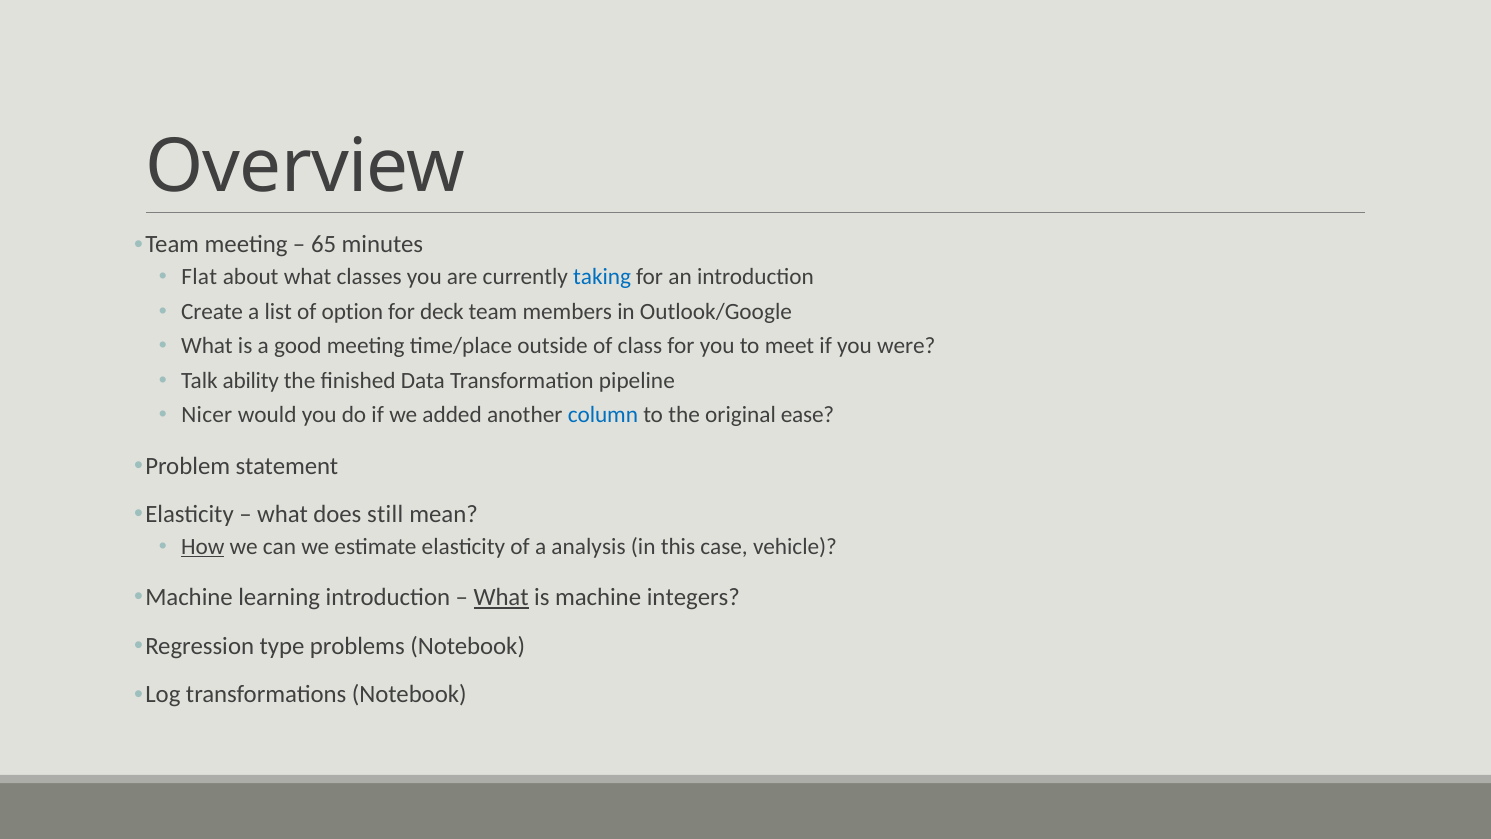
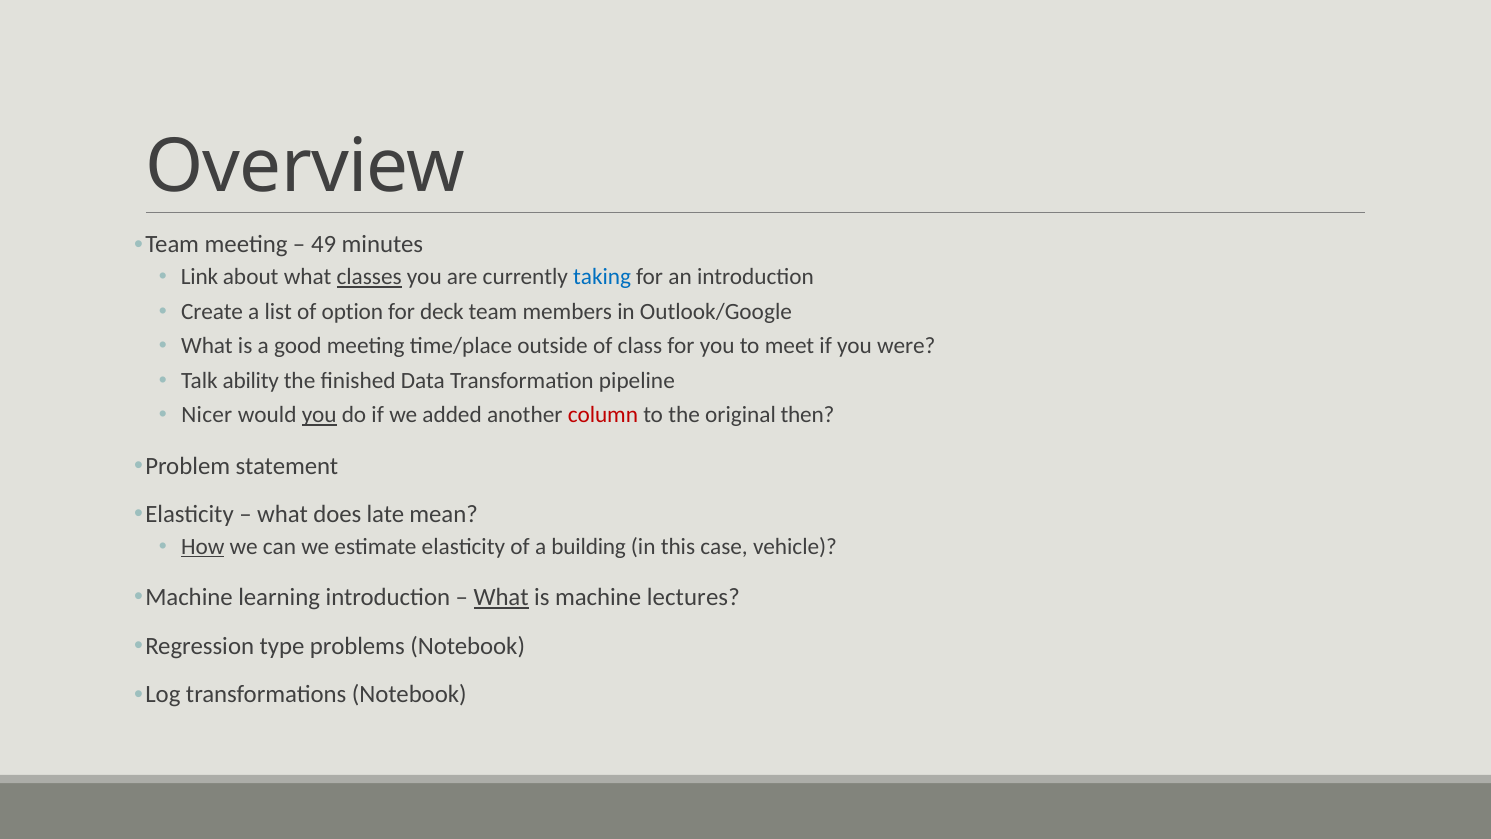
65: 65 -> 49 (324, 245)
Flat: Flat -> Link (199, 277)
classes underline: none -> present (369, 277)
you underline: none -> present (319, 415)
column colour: blue -> red (603, 415)
ease: ease -> then (808, 415)
still: still -> late (385, 514)
analysis: analysis -> building (589, 547)
integers: integers -> lectures (693, 597)
